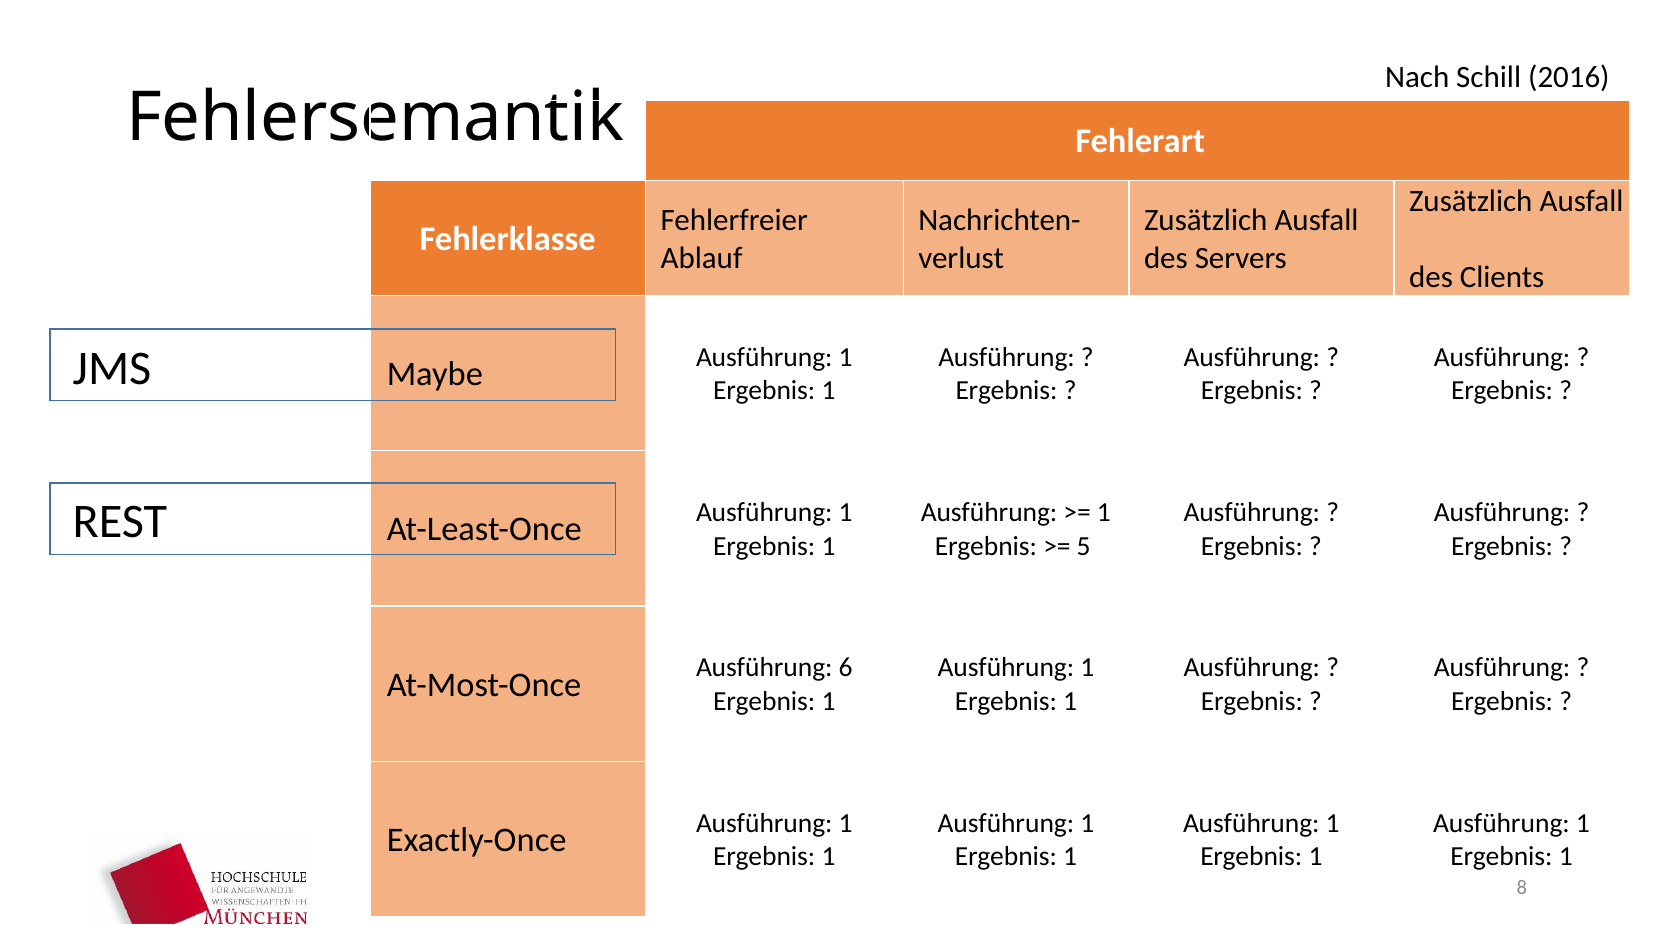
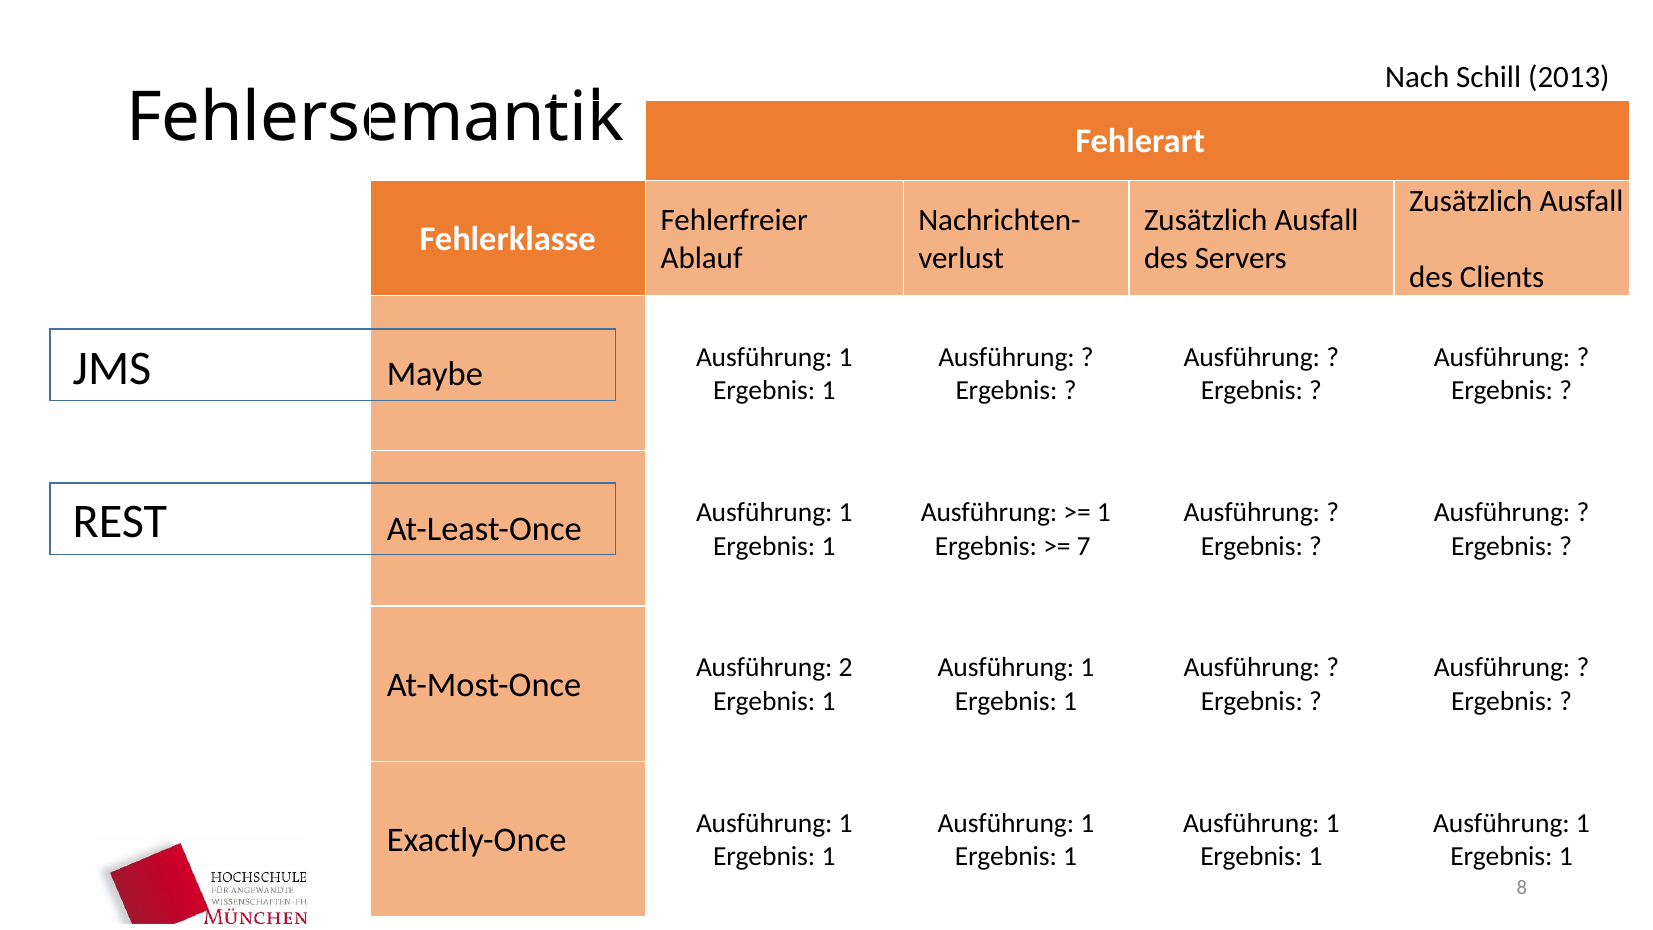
2016: 2016 -> 2013 (1569, 77)
5: 5 -> 7 (1084, 546)
6: 6 -> 2 (846, 668)
